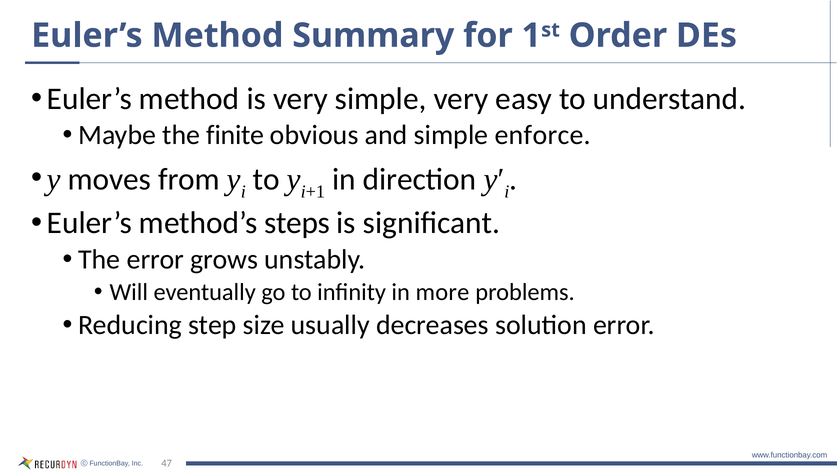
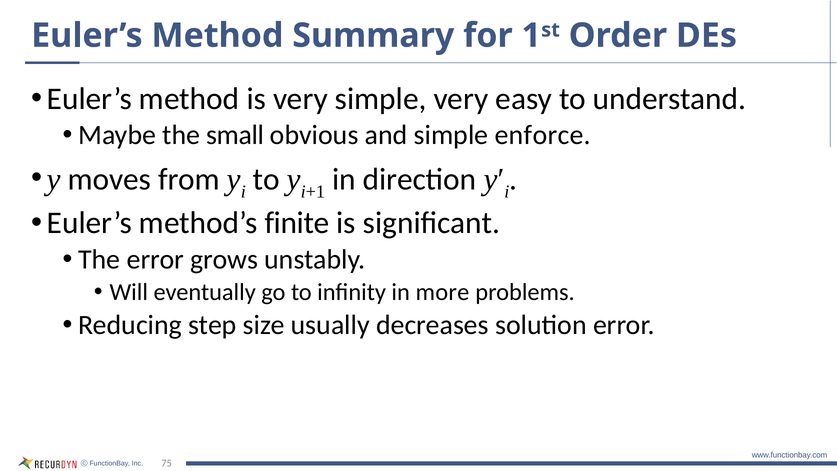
finite: finite -> small (235, 135)
steps: steps -> finite (297, 223)
47: 47 -> 75 (167, 463)
